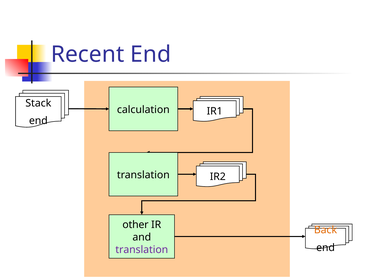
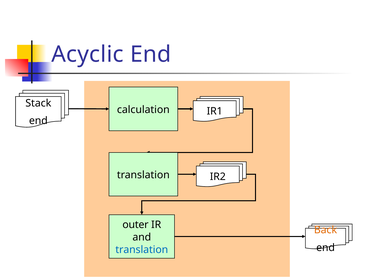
Recent: Recent -> Acyclic (87, 55)
other: other -> outer (135, 225)
translation colour: purple -> blue (142, 250)
